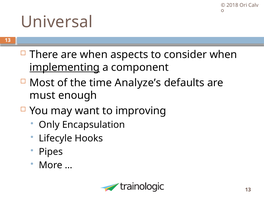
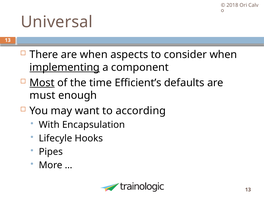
Most underline: none -> present (42, 83)
Analyze’s: Analyze’s -> Efficient’s (138, 83)
improving: improving -> according (141, 111)
Only: Only -> With (49, 125)
